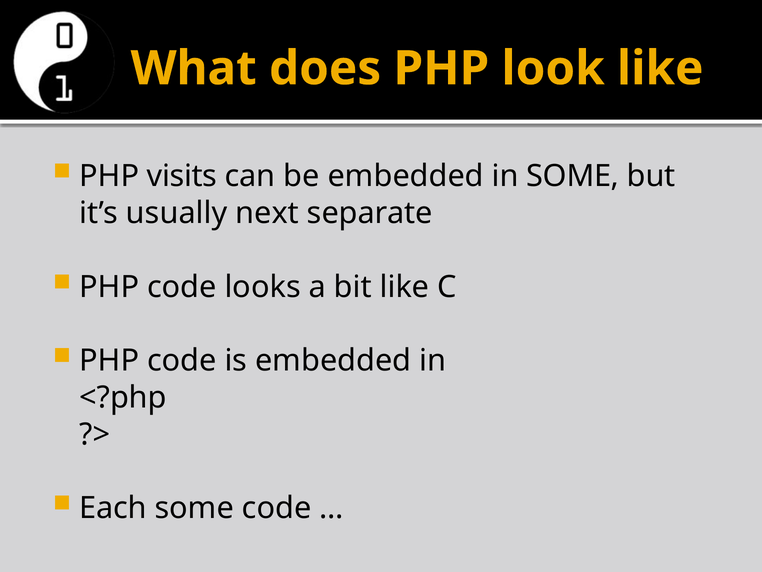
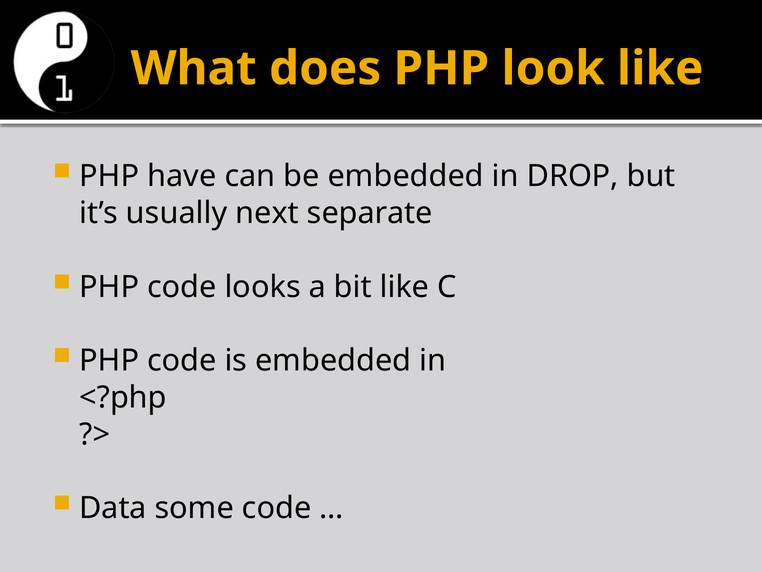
visits: visits -> have (182, 176)
in SOME: SOME -> DROP (573, 176)
Each: Each -> Data (113, 508)
